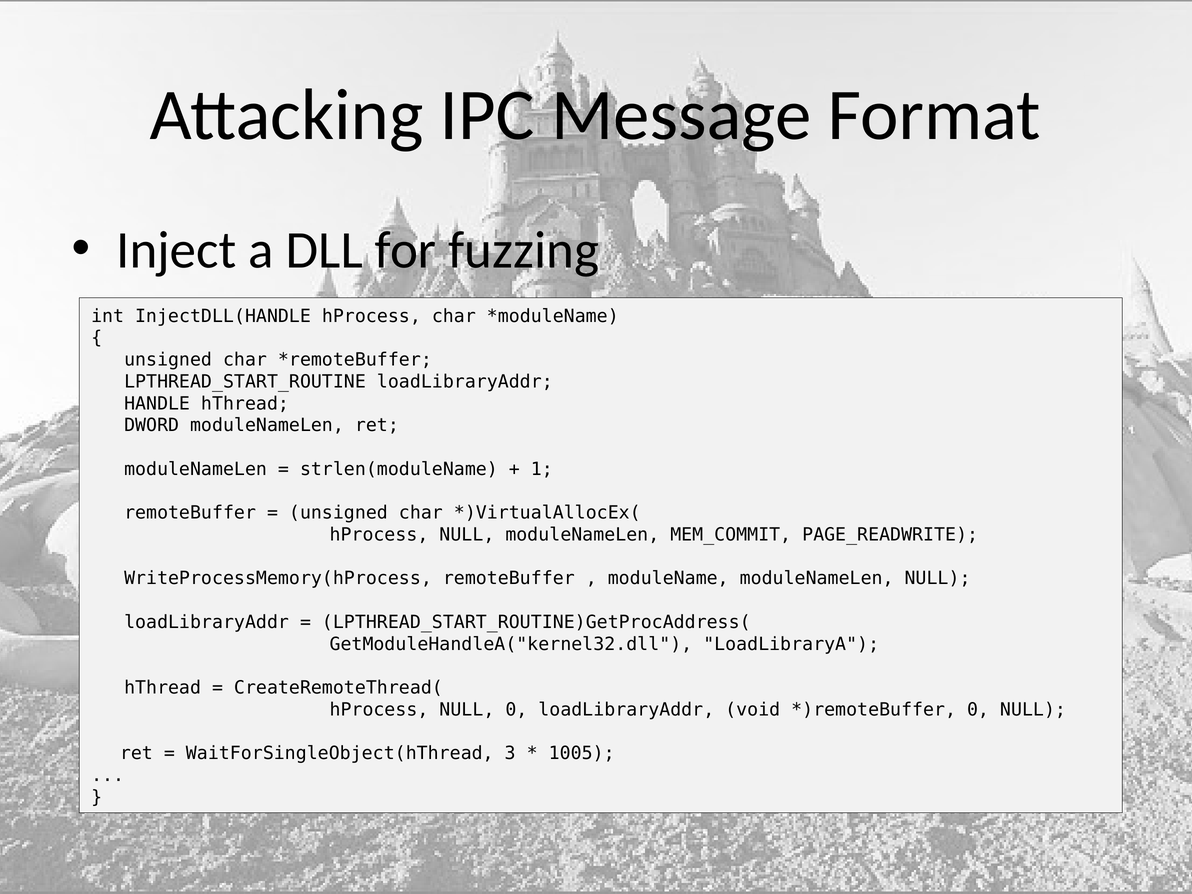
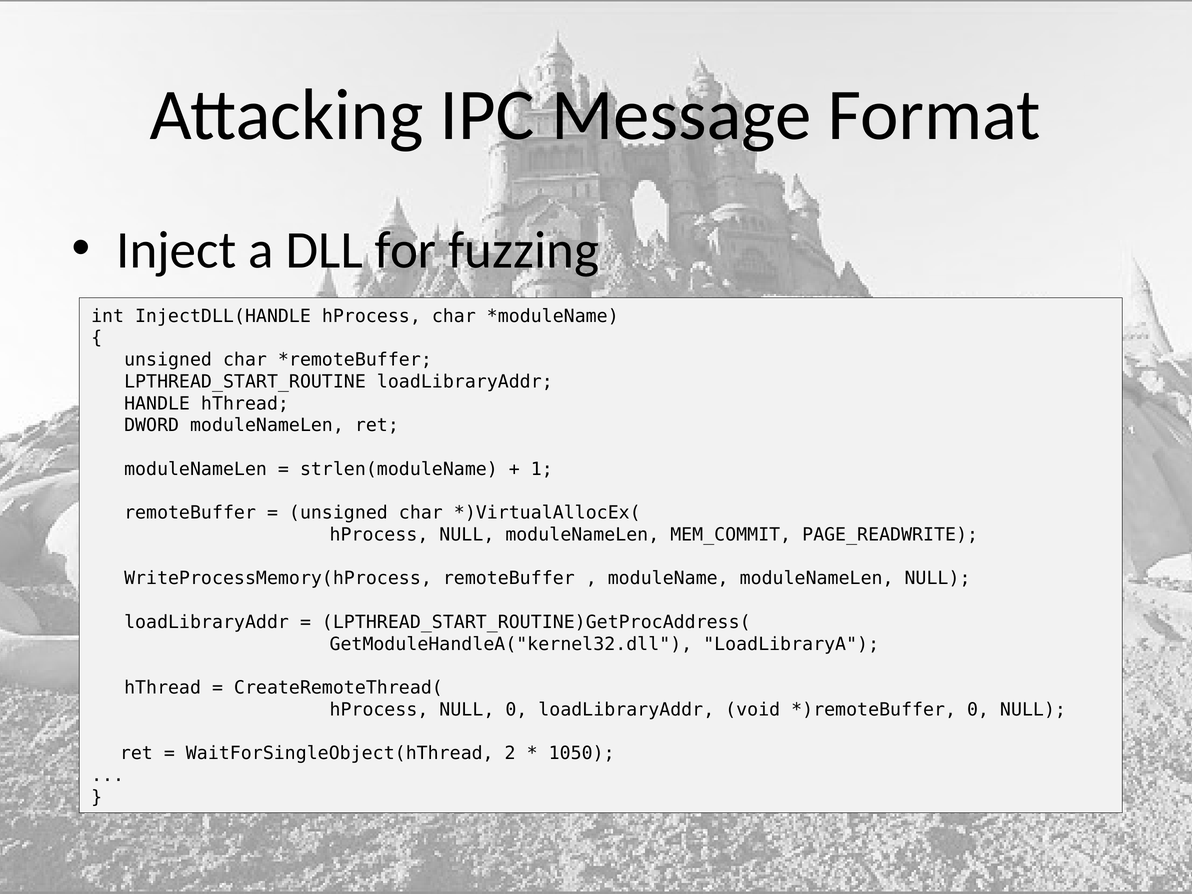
3: 3 -> 2 (510, 753)
1005: 1005 -> 1050 (582, 753)
